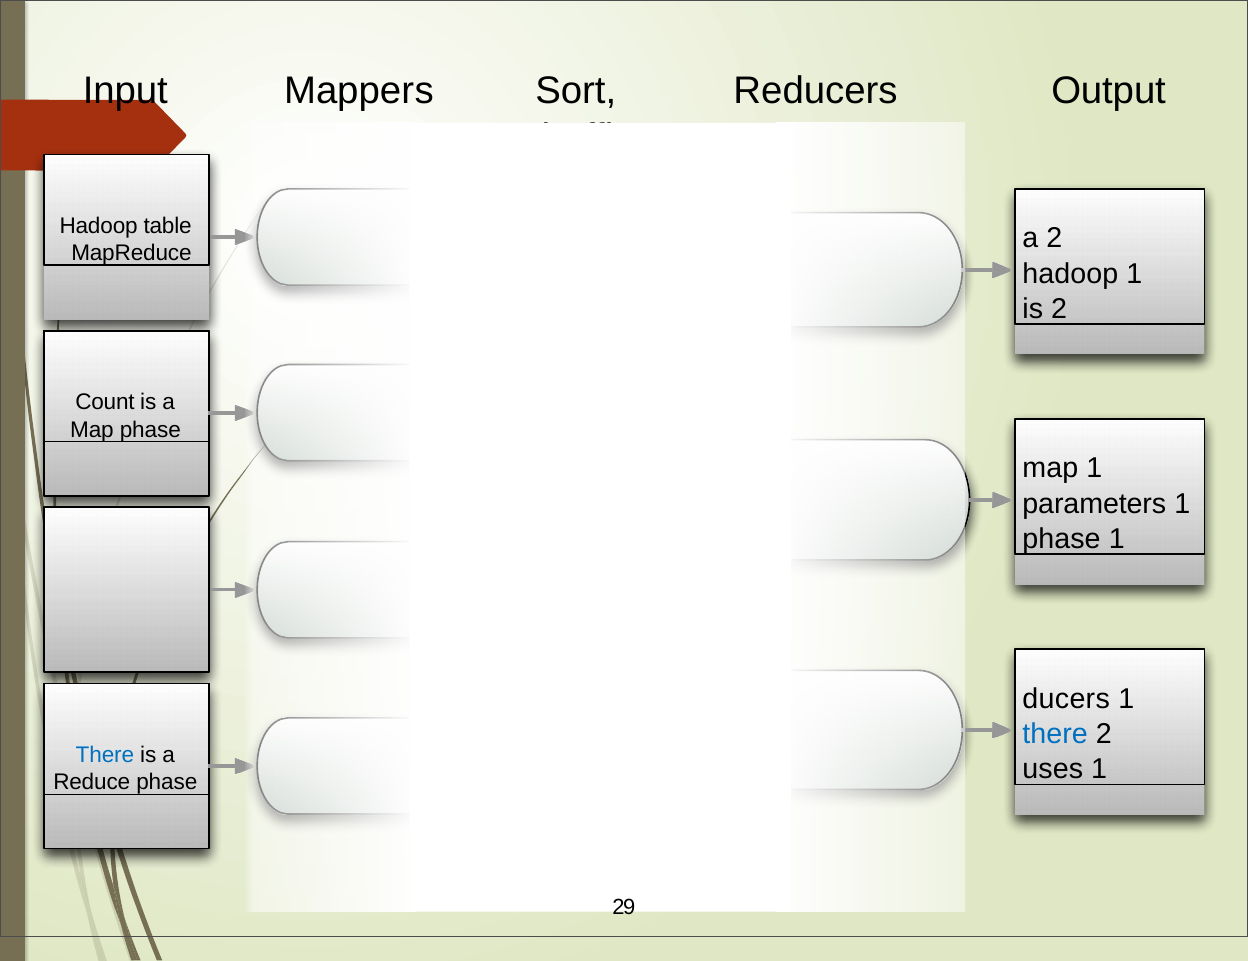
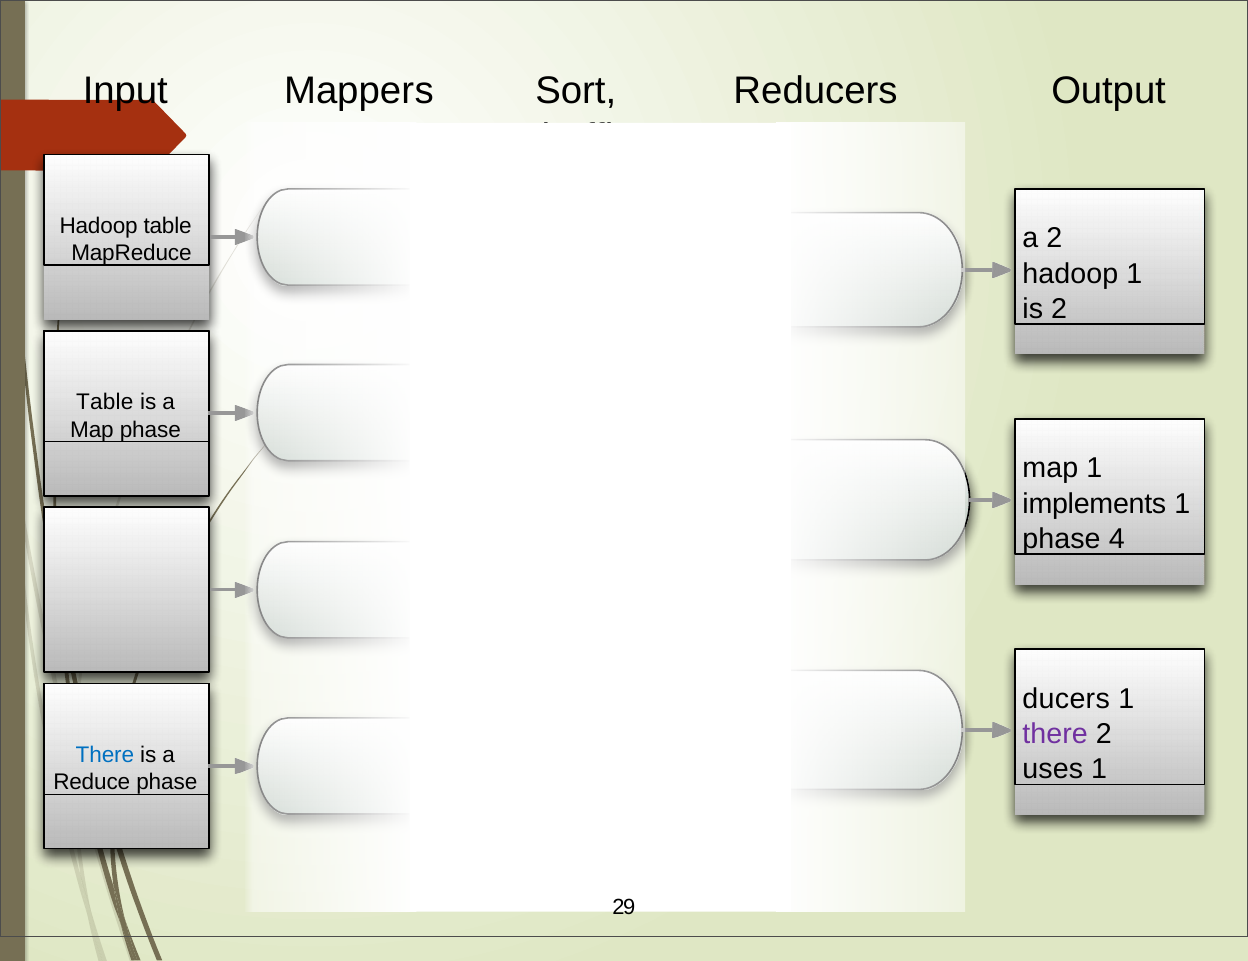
Count: Count -> Table (105, 402)
parameters: parameters -> implements (1094, 503)
phase 1: 1 -> 4 (1117, 539)
there colour: blue -> purple (1055, 733)
